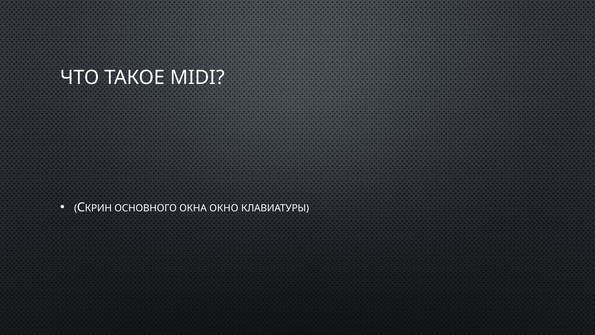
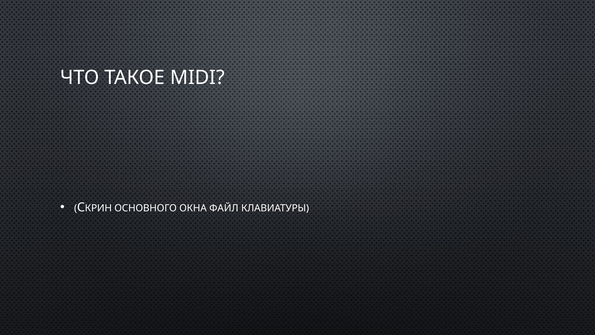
ОКНО: ОКНО -> ФАЙЛ (224, 208)
